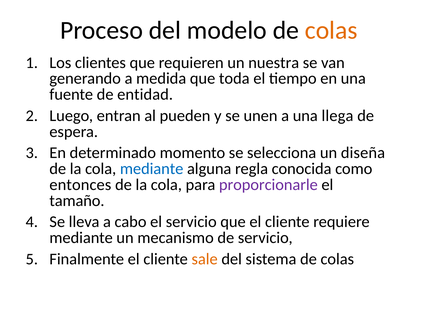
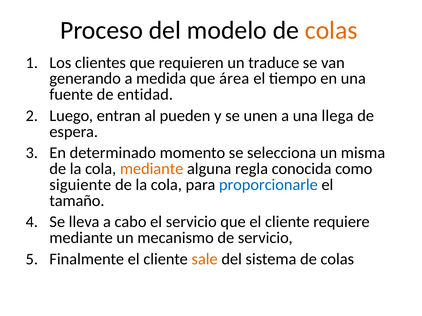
nuestra: nuestra -> traduce (274, 63)
toda: toda -> área (234, 79)
diseña: diseña -> misma (363, 153)
mediante colour: blue -> orange (152, 169)
entonces: entonces -> siguiente (80, 185)
proporcionarle colour: purple -> blue (268, 185)
